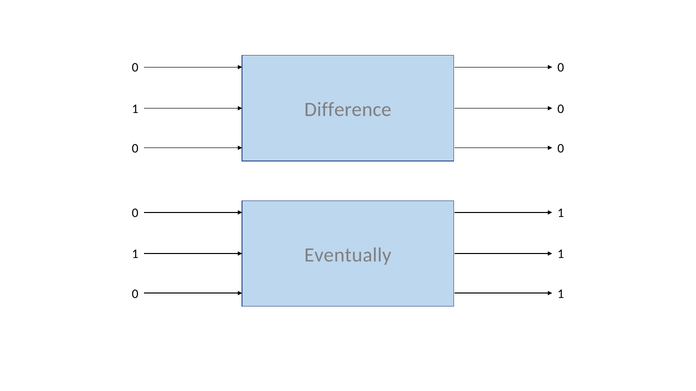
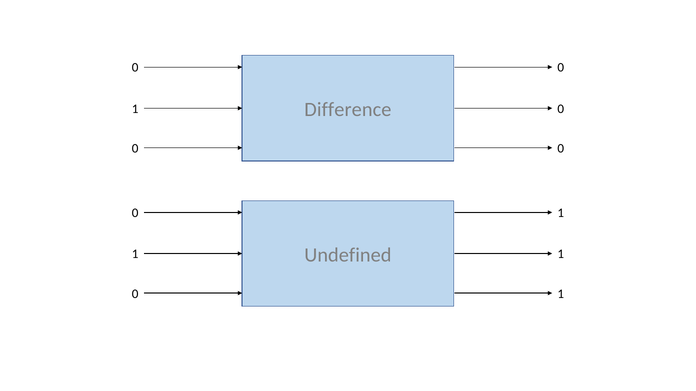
Eventually: Eventually -> Undefined (348, 255)
